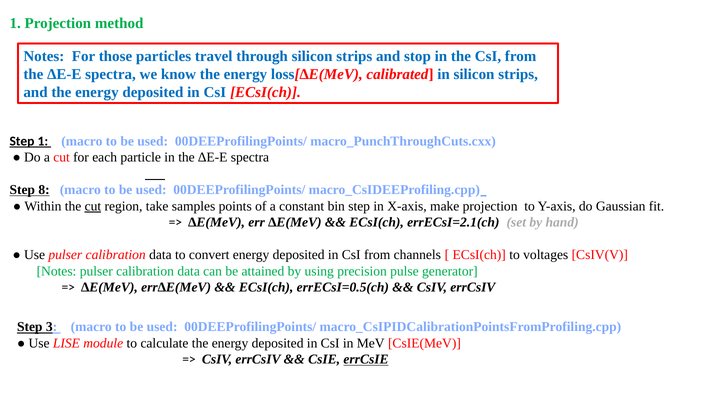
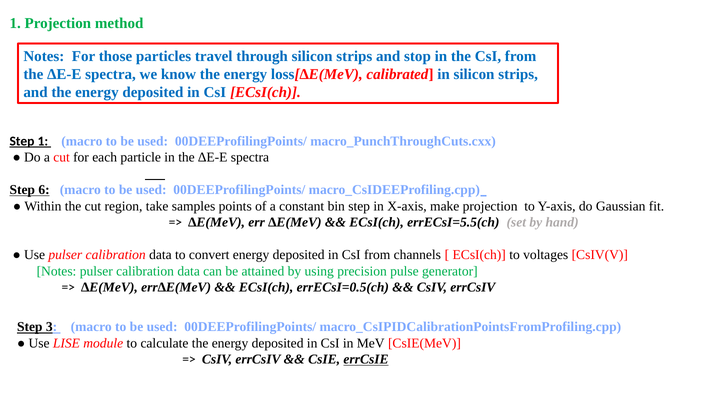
8: 8 -> 6 (44, 190)
cut underline: present -> none (93, 206)
errECsI=2.1(ch: errECsI=2.1(ch -> errECsI=5.5(ch (453, 222)
